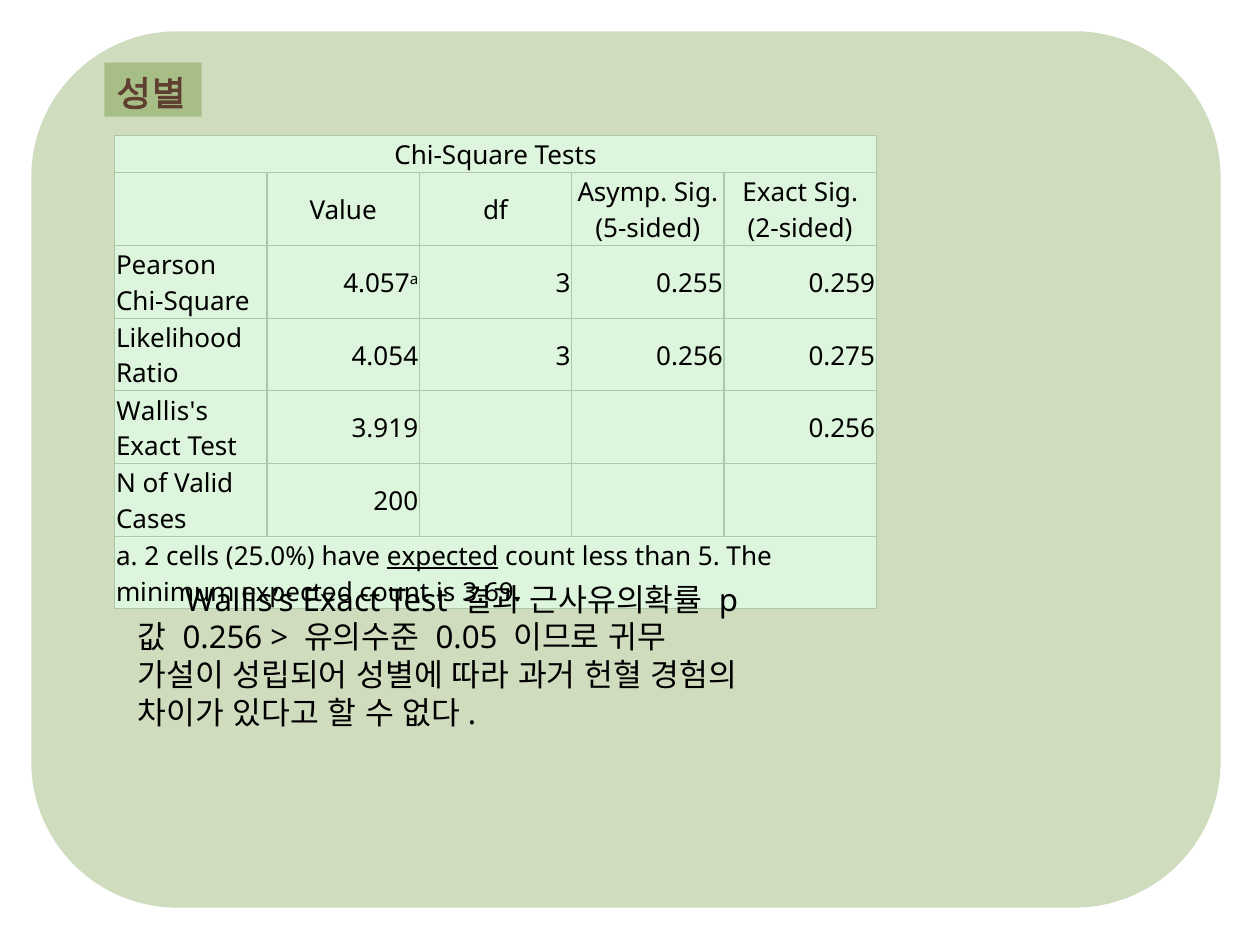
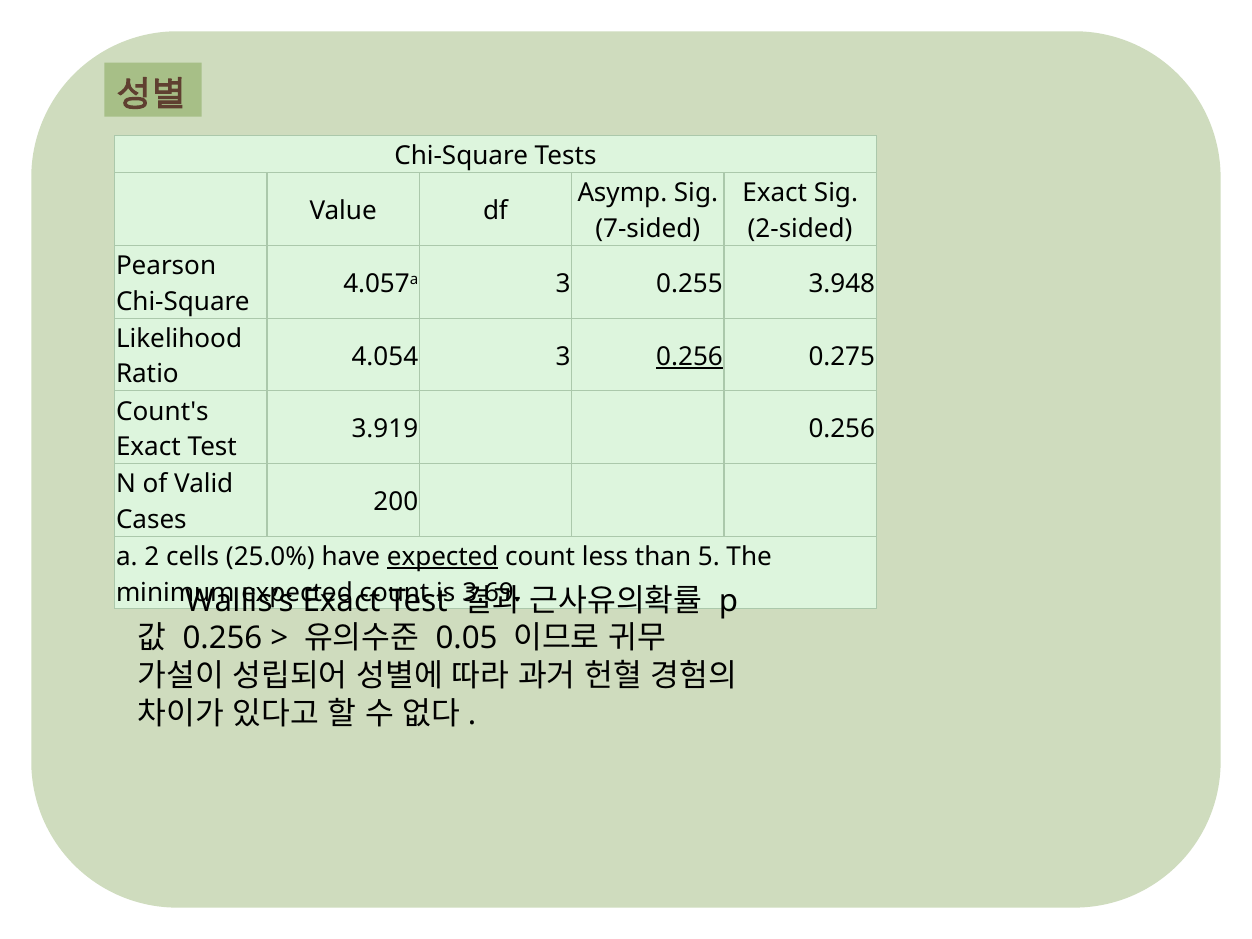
5-sided: 5-sided -> 7-sided (648, 229)
0.259: 0.259 -> 3.948 (842, 284)
0.256 underline: none -> present (690, 357)
Wallis's: Wallis's -> Count's (162, 411)
